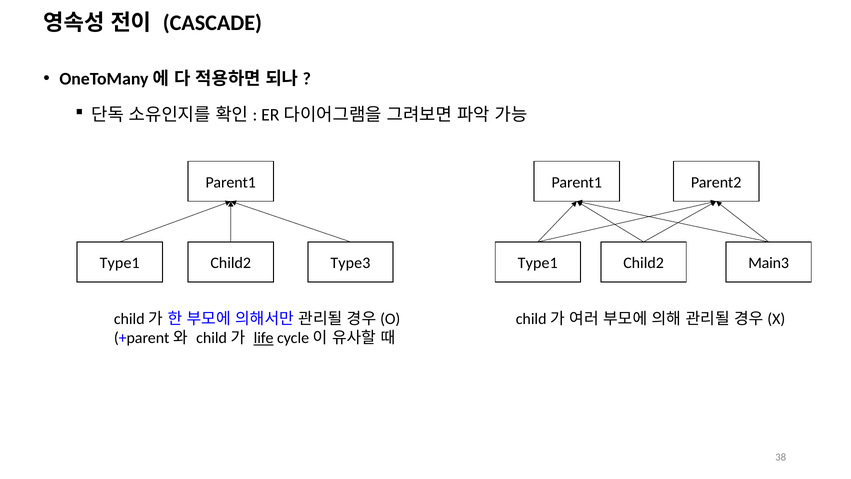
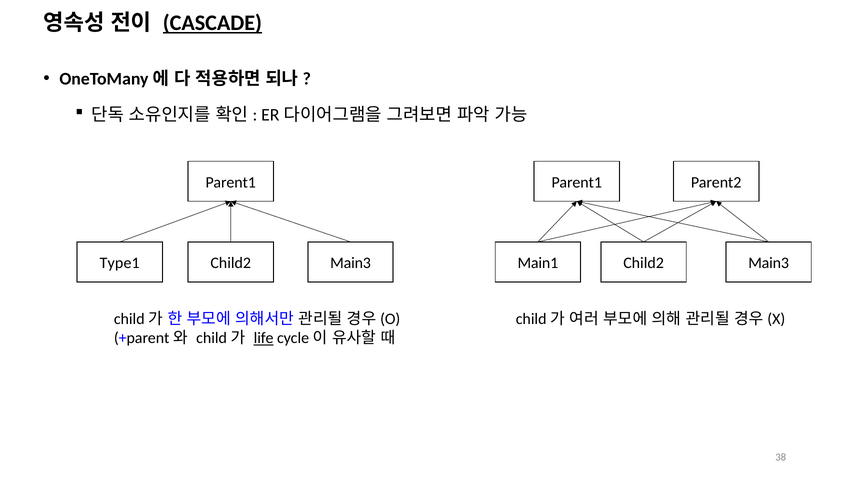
CASCADE underline: none -> present (212, 23)
Type3: Type3 -> Main3 (351, 263)
Type1: Type1 -> Main1 (538, 263)
